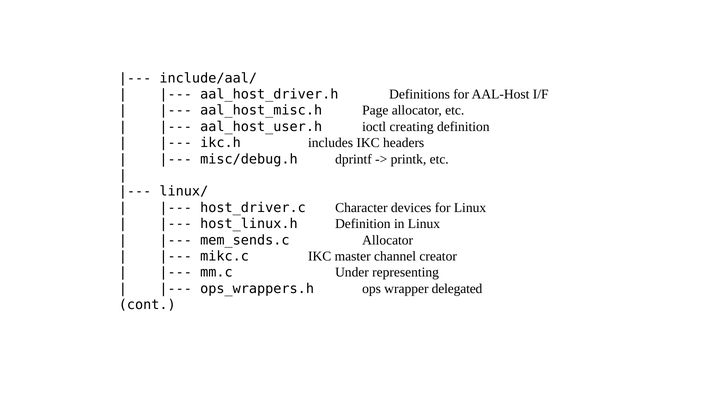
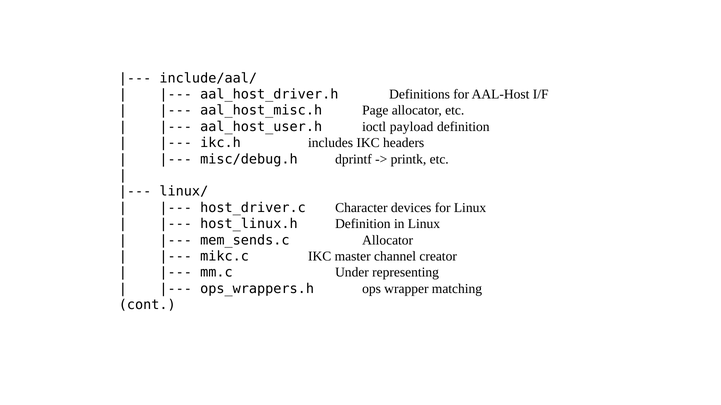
creating: creating -> payload (412, 127)
delegated: delegated -> matching (457, 289)
